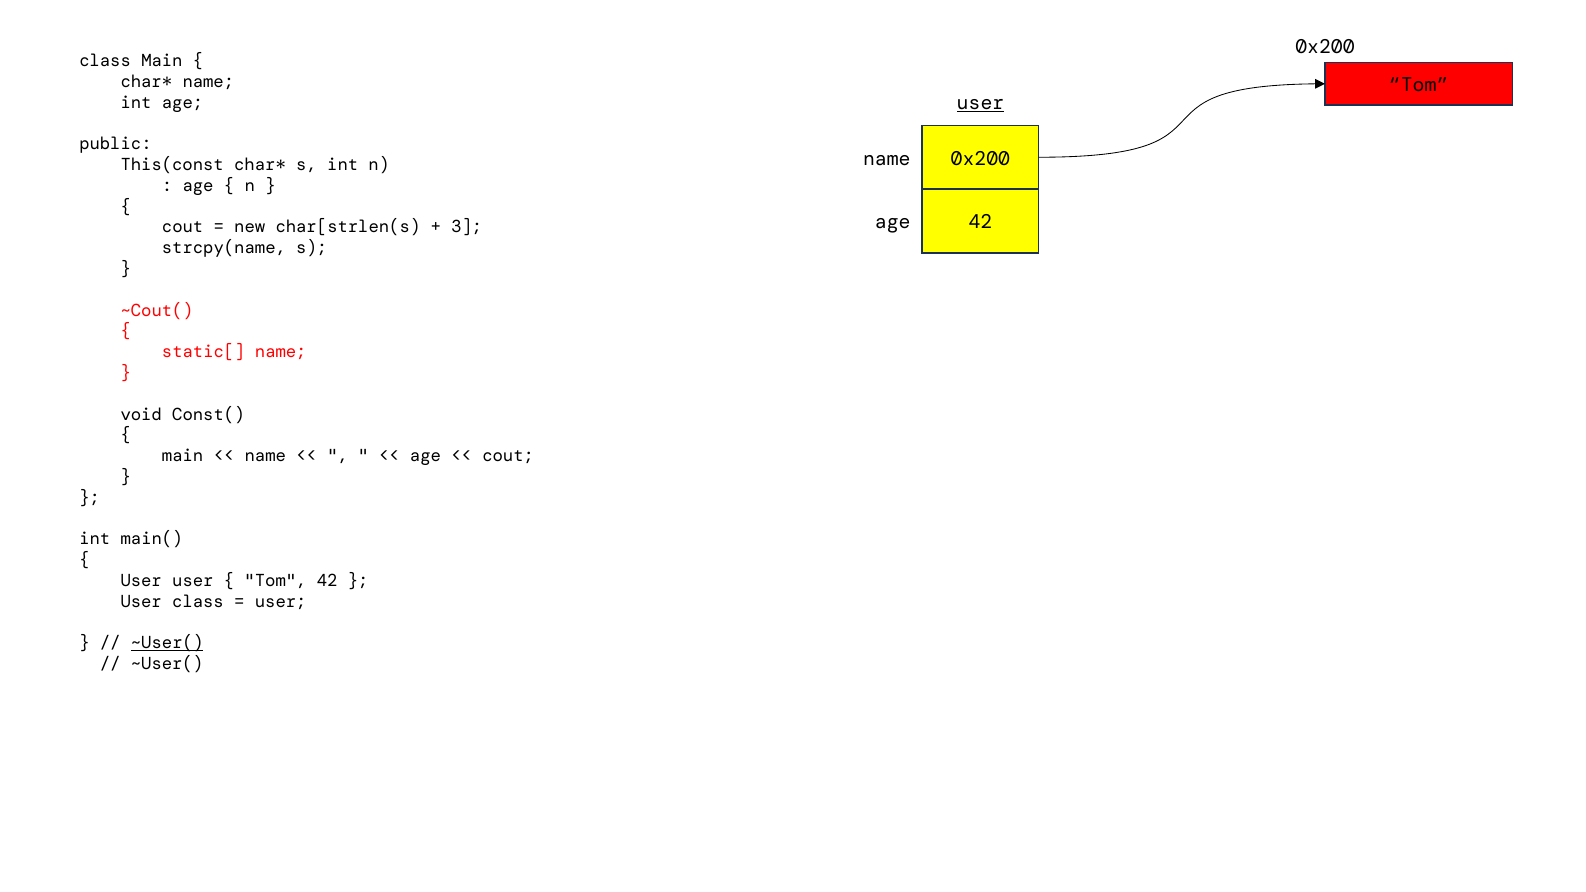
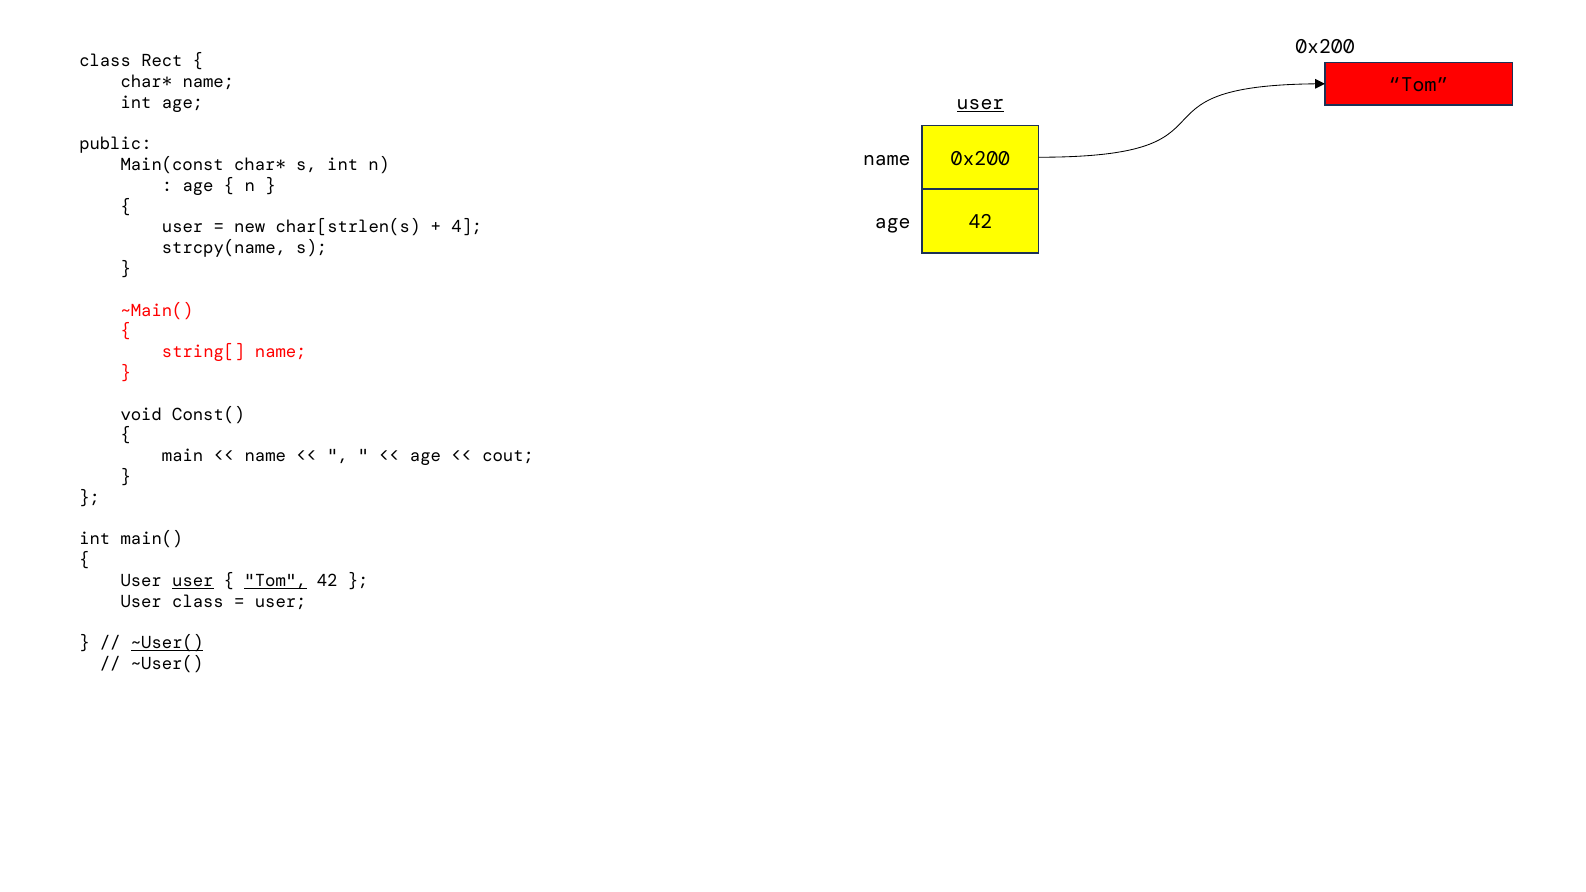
class Main: Main -> Rect (162, 61)
This(const: This(const -> Main(const (172, 165)
cout: cout -> user (183, 227)
3: 3 -> 4 (467, 227)
~Cout(: ~Cout( -> ~Main( (157, 310)
static[: static[ -> string[ (203, 352)
user underline: none -> present (193, 581)
Tom underline: none -> present (276, 581)
